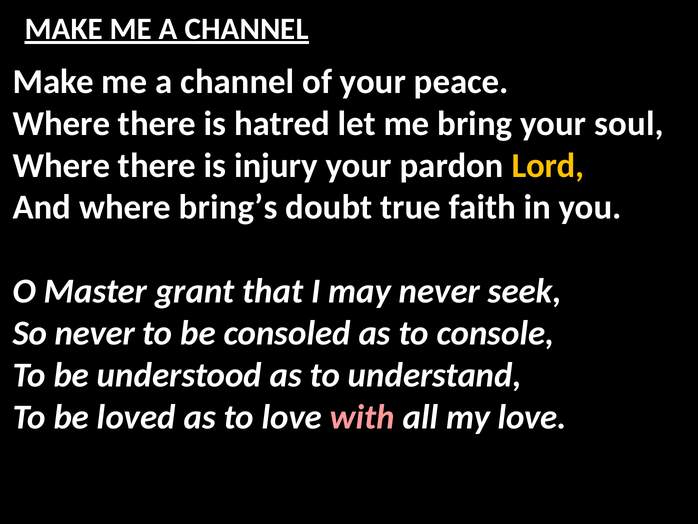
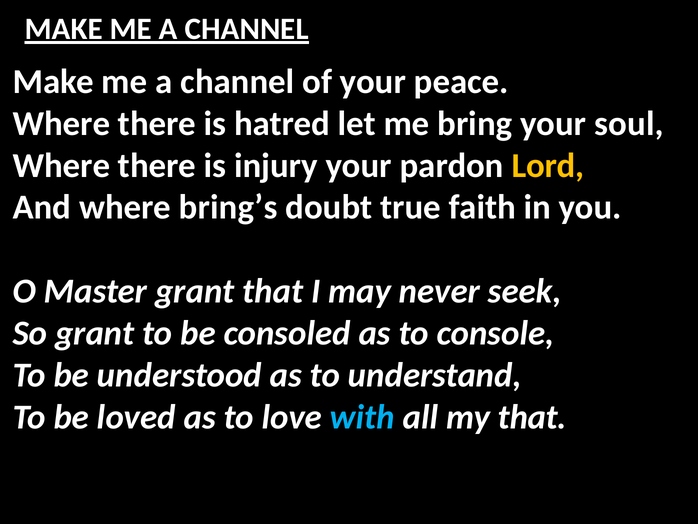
So never: never -> grant (95, 333)
with colour: pink -> light blue (362, 417)
my love: love -> that (532, 417)
